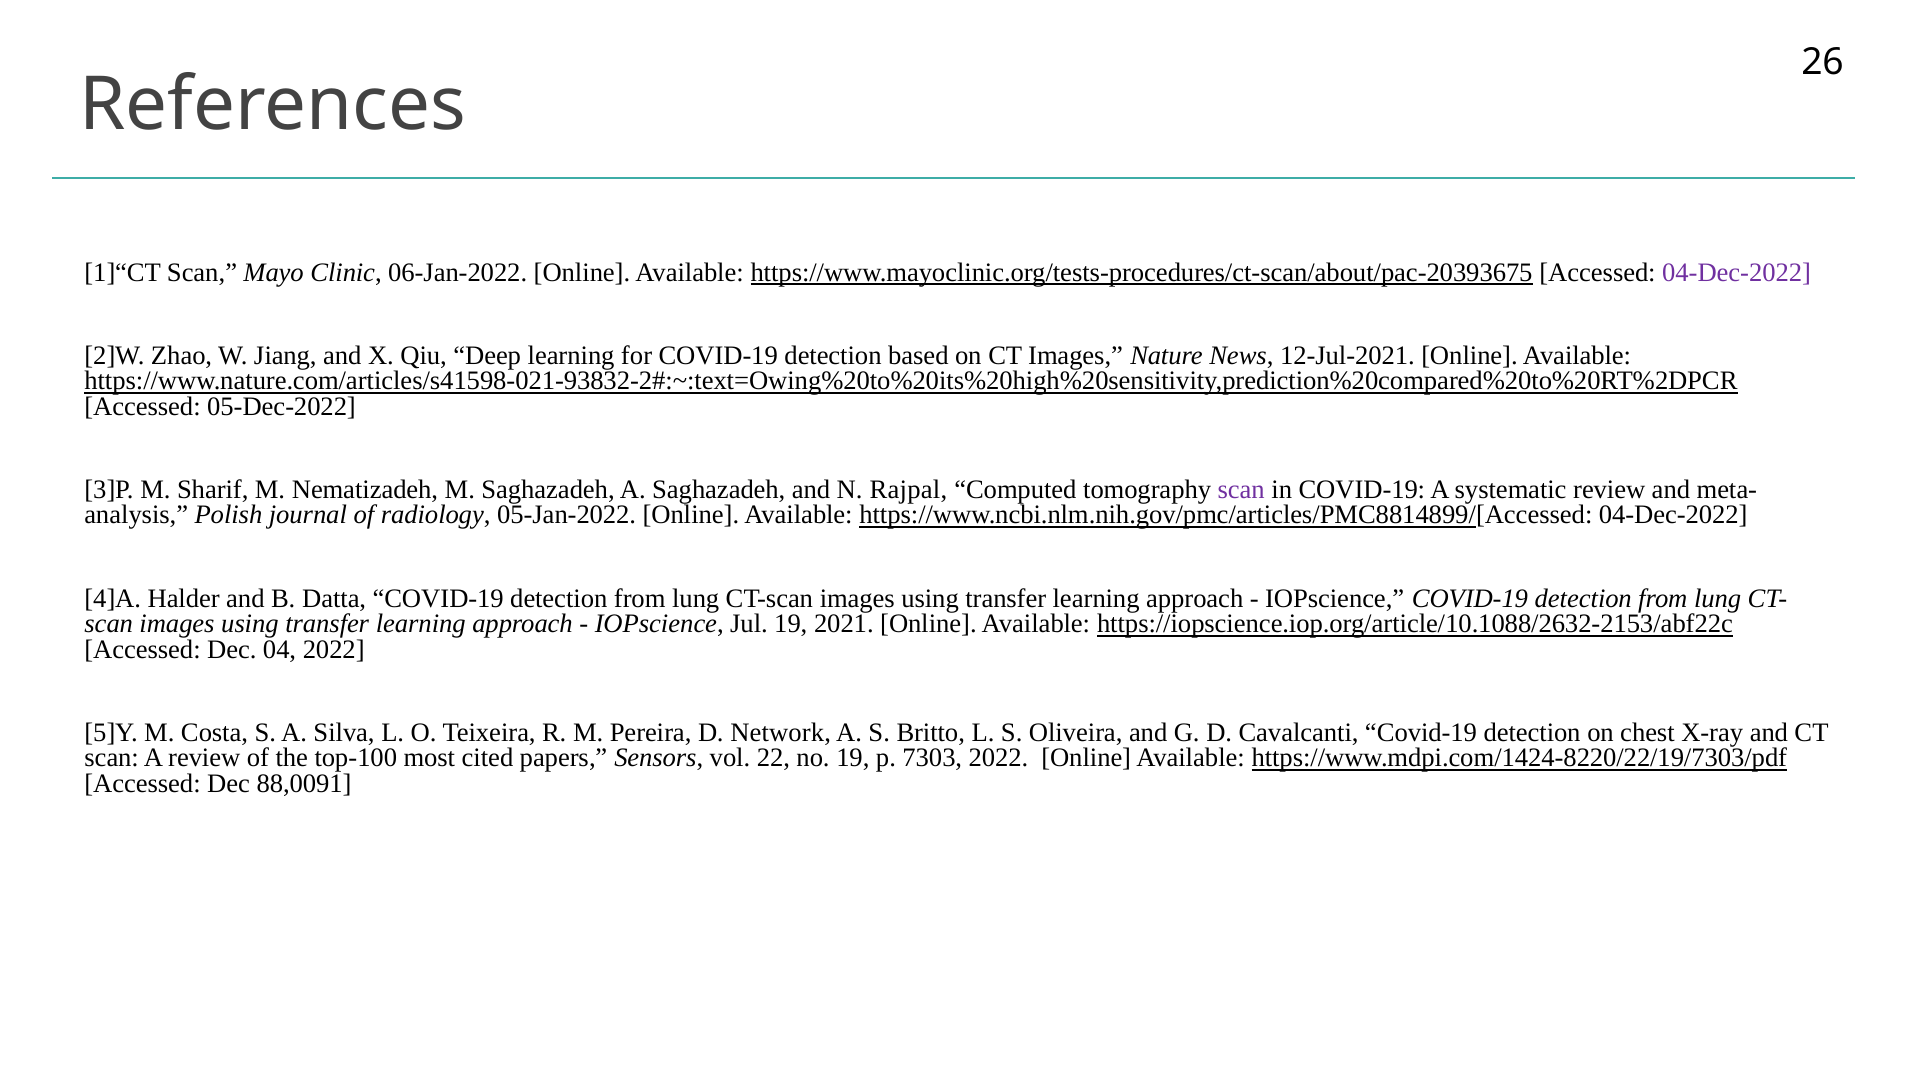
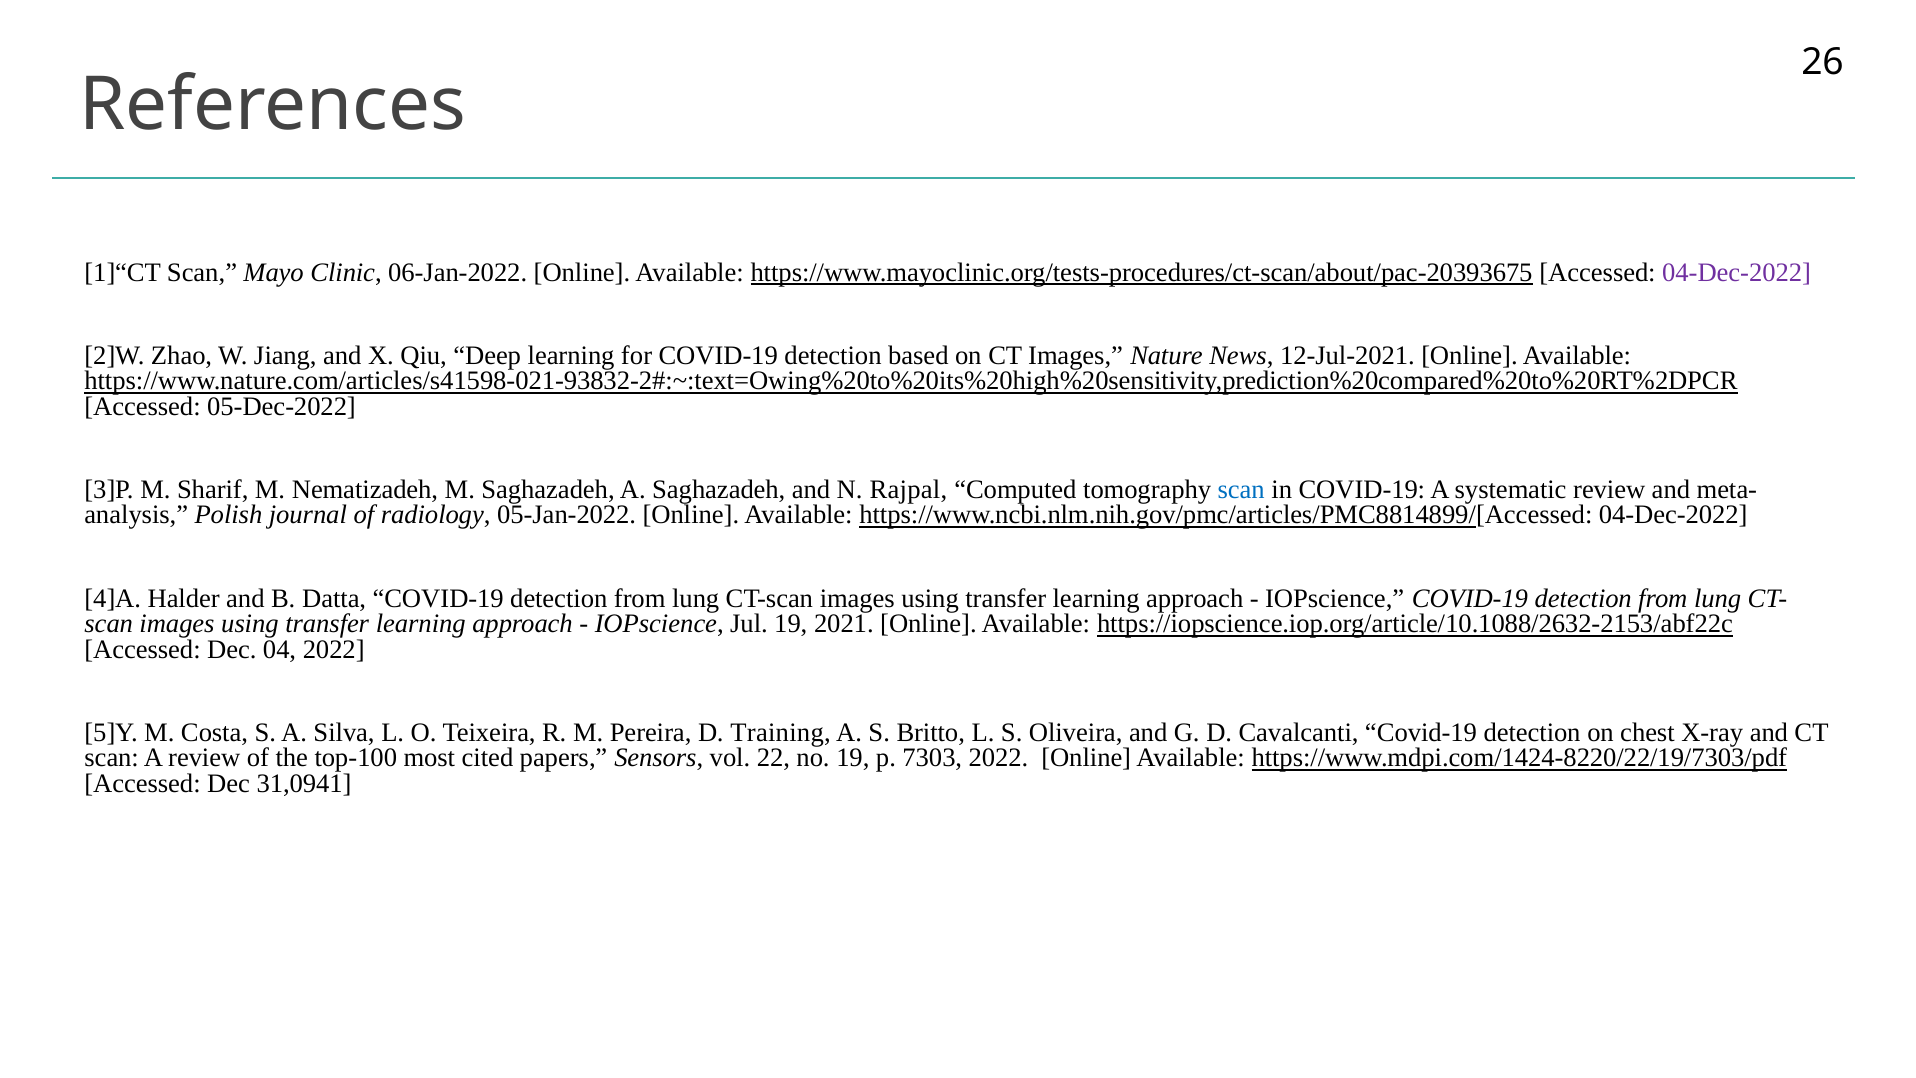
scan colour: purple -> blue (1241, 490)
Network: Network -> Training (781, 732)
88,0091: 88,0091 -> 31,0941 (304, 783)
